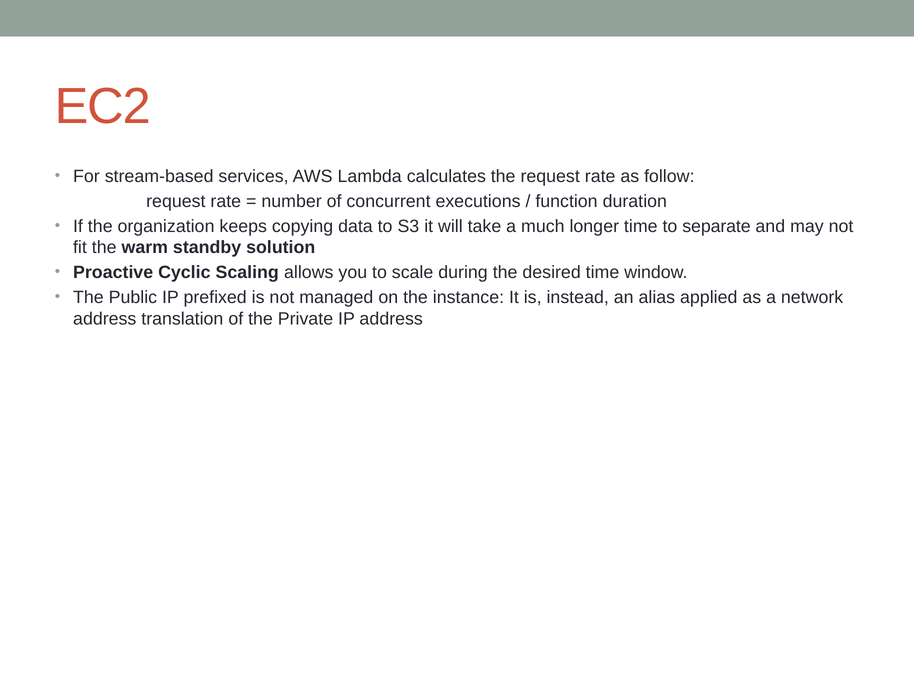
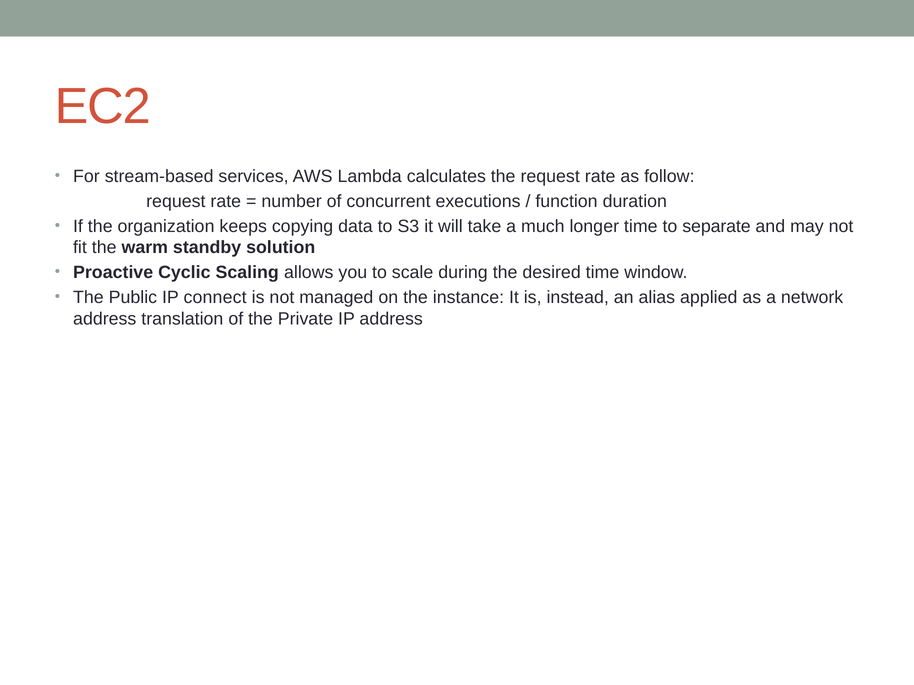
prefixed: prefixed -> connect (215, 298)
